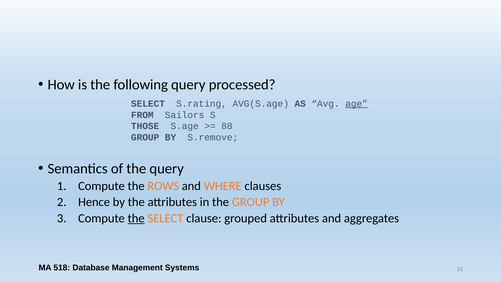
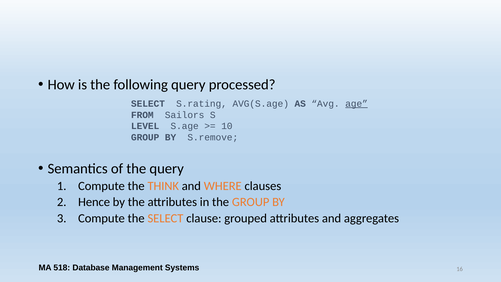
THOSE: THOSE -> LEVEL (145, 126)
88: 88 -> 10 (227, 126)
ROWS: ROWS -> THINK (163, 186)
the underline: present -> none (136, 218)
